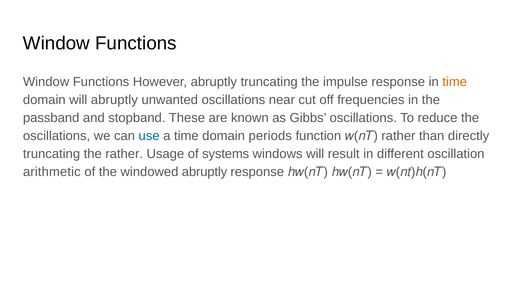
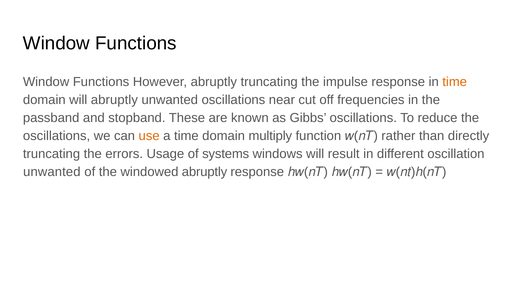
use colour: blue -> orange (149, 136)
periods: periods -> multiply (270, 136)
the rather: rather -> errors (124, 154)
arithmetic: arithmetic -> unwanted (52, 172)
